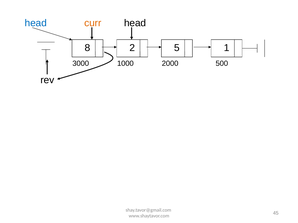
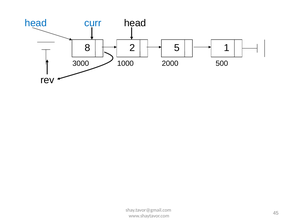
curr colour: orange -> blue (93, 23)
